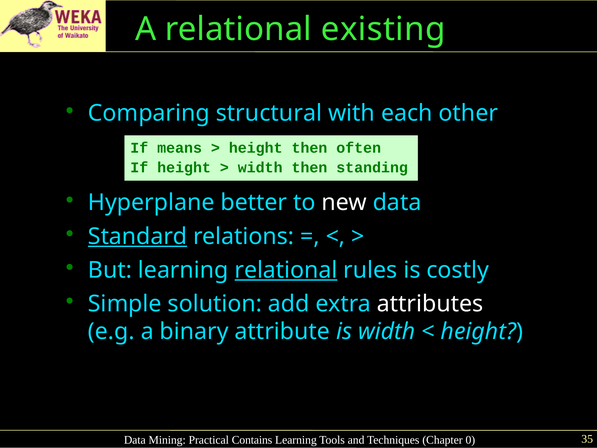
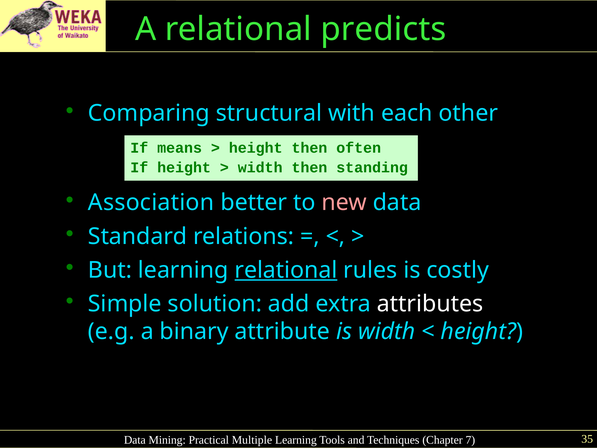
existing: existing -> predicts (383, 29)
Hyperplane: Hyperplane -> Association (151, 203)
new colour: white -> pink (344, 203)
Standard underline: present -> none (138, 236)
Contains: Contains -> Multiple (252, 440)
0: 0 -> 7 (470, 440)
